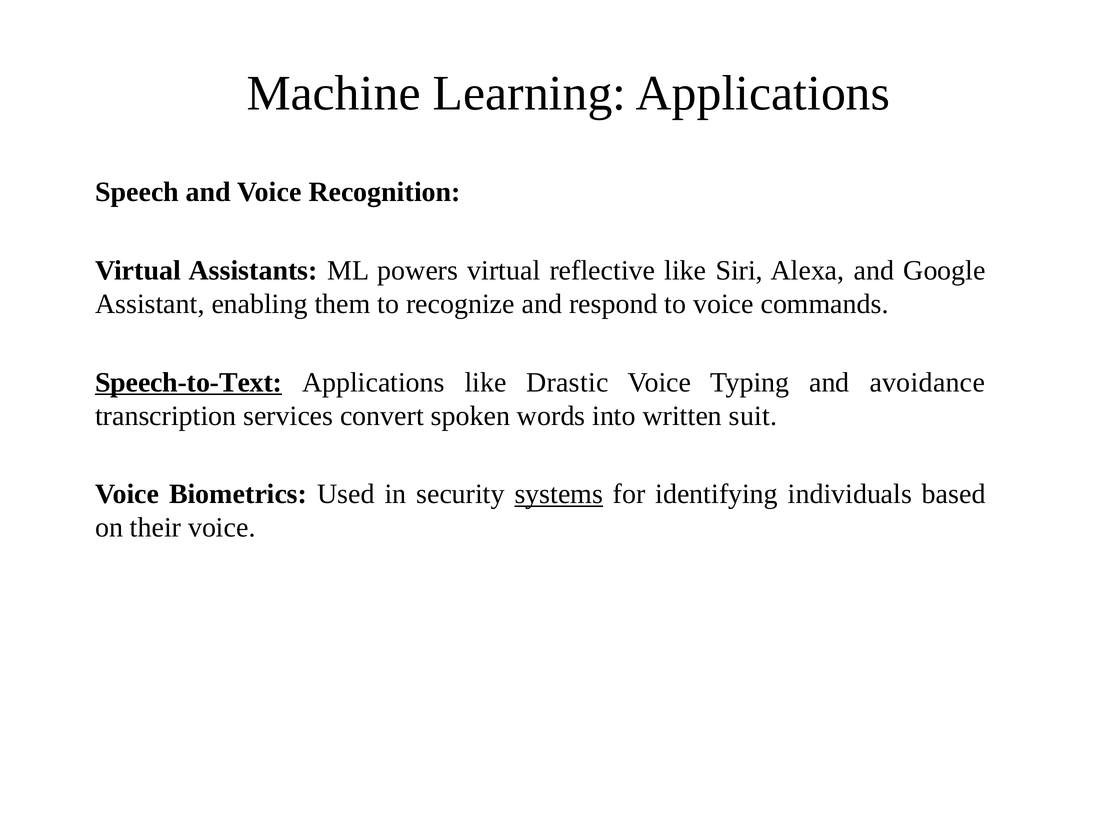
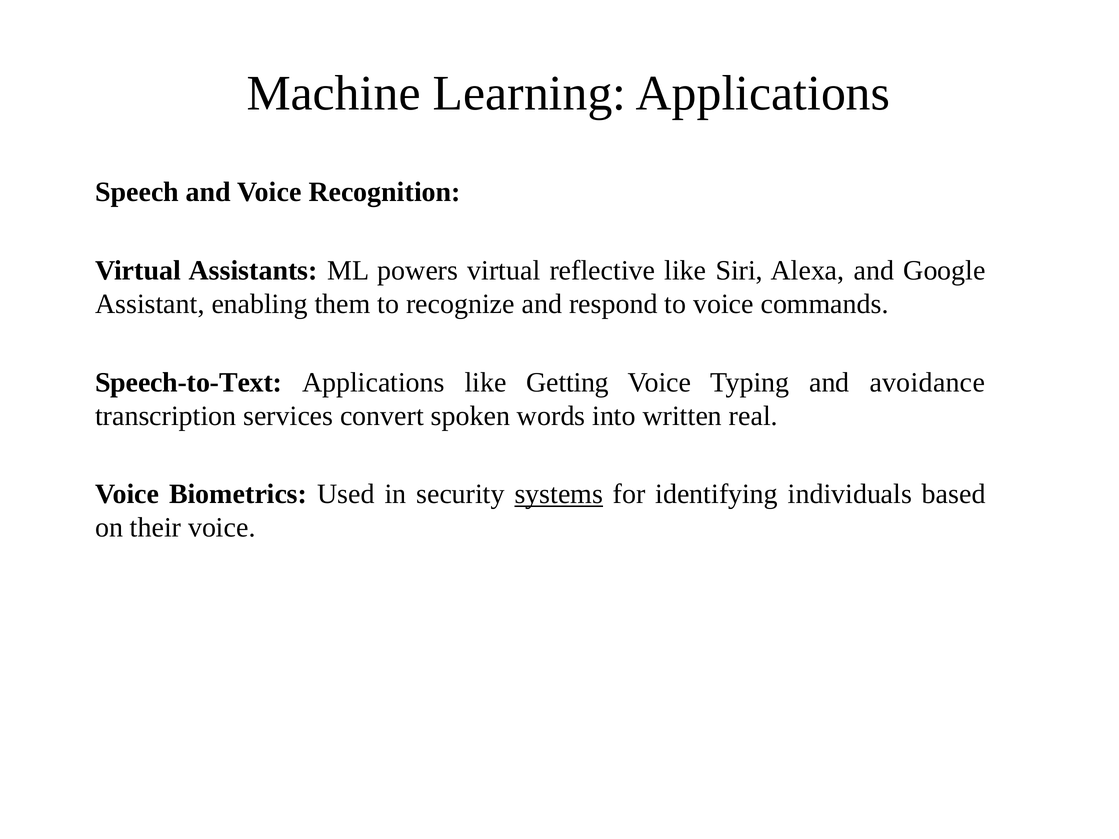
Speech-to-Text underline: present -> none (189, 382)
Drastic: Drastic -> Getting (568, 382)
suit: suit -> real (753, 416)
